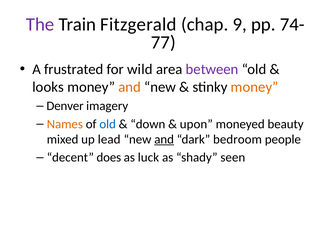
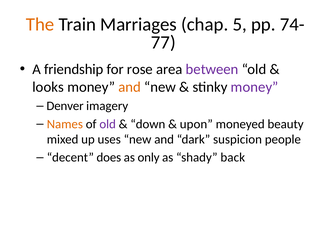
The colour: purple -> orange (40, 24)
Fitzgerald: Fitzgerald -> Marriages (139, 24)
9: 9 -> 5 (240, 24)
frustrated: frustrated -> friendship (74, 69)
wild: wild -> rose (140, 69)
money colour: orange -> purple (255, 87)
old colour: blue -> purple (108, 124)
lead: lead -> uses (109, 140)
and underline: present -> none (164, 140)
bedroom: bedroom -> suspicion (237, 140)
luck: luck -> only (149, 158)
seen: seen -> back (233, 158)
